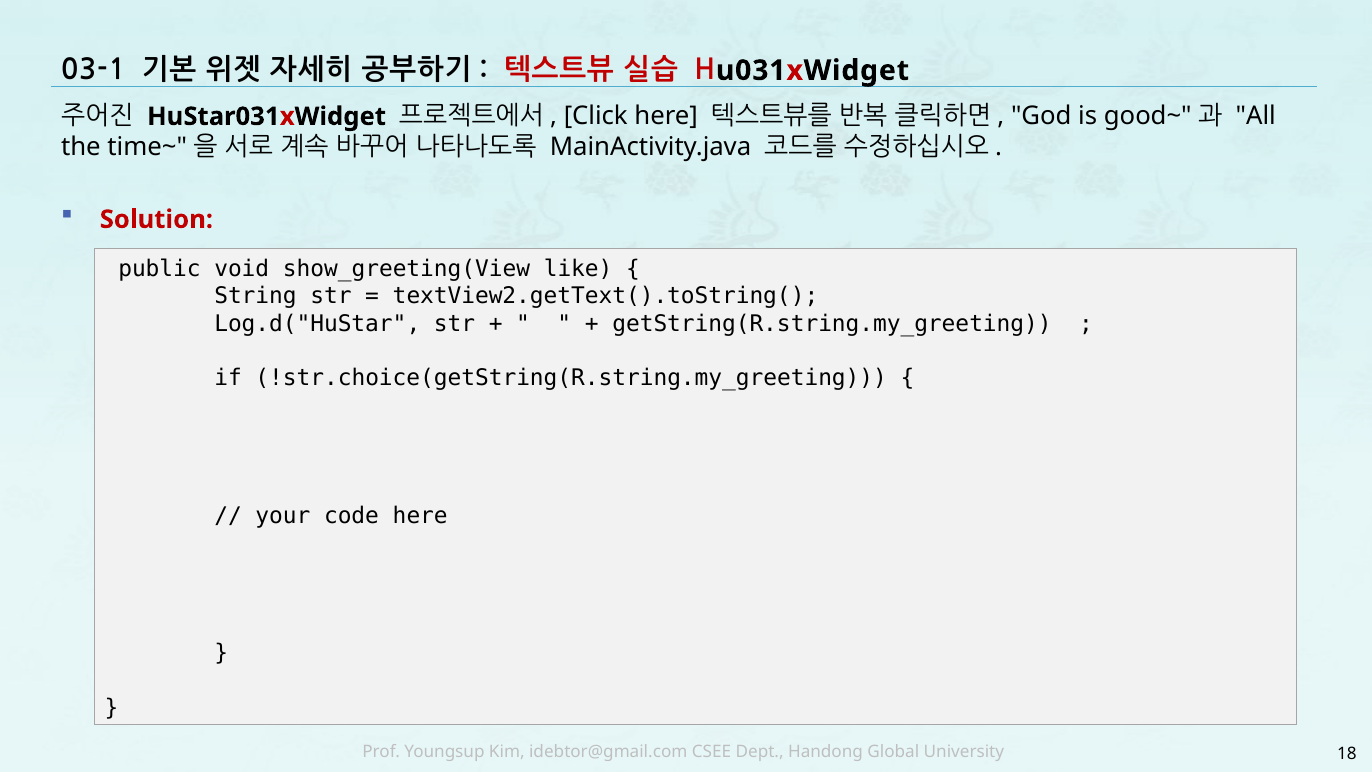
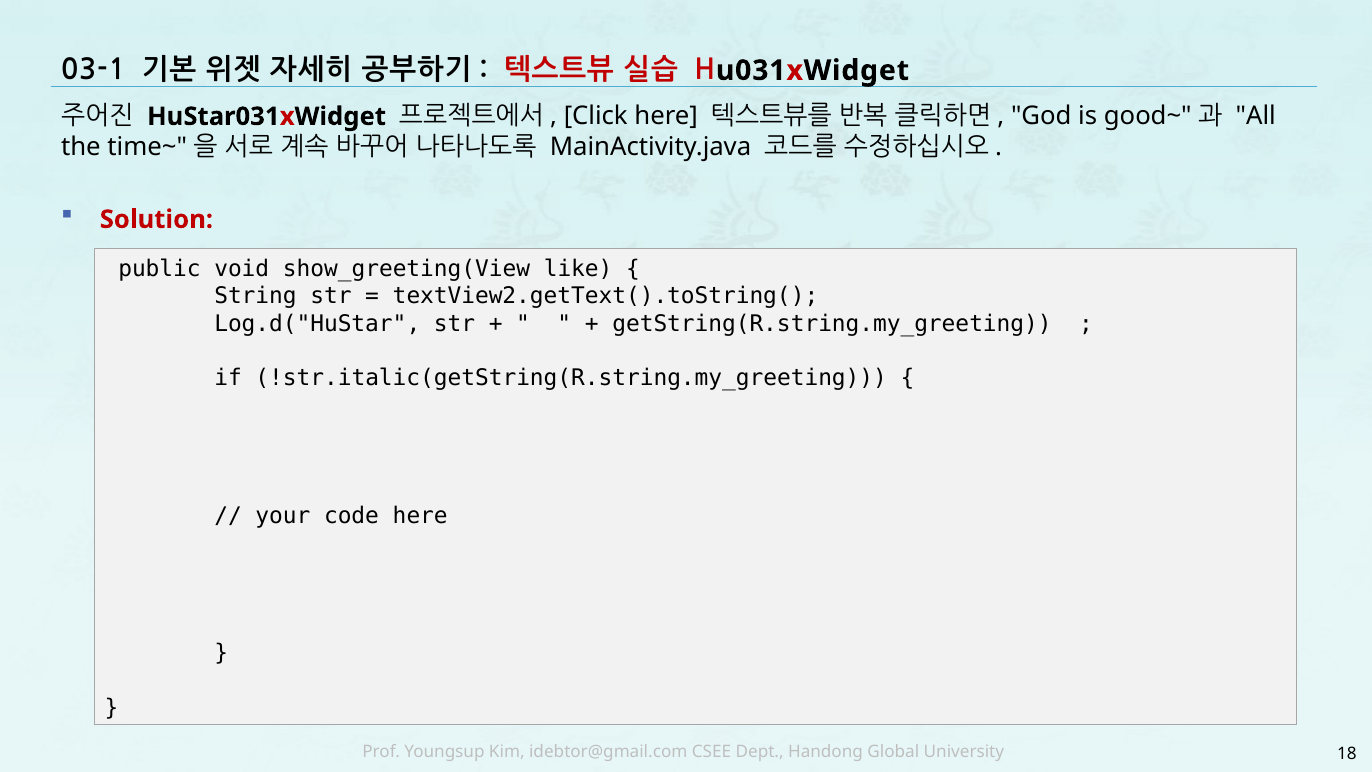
!str.choice(getString(R.string.my_greeting: !str.choice(getString(R.string.my_greeting -> !str.italic(getString(R.string.my_greeting (571, 378)
